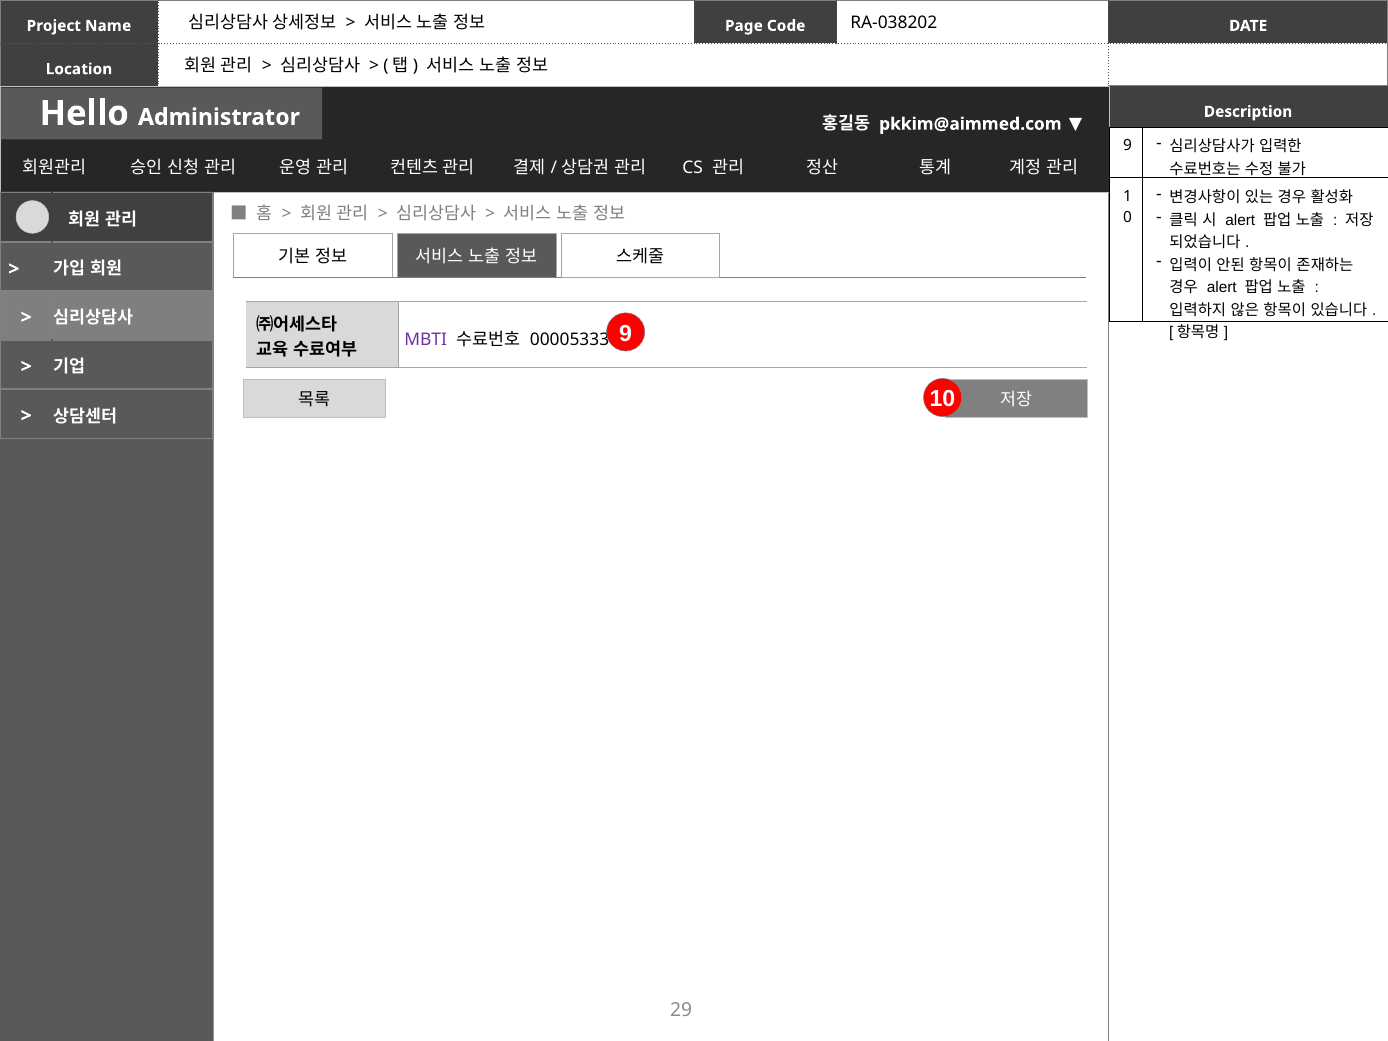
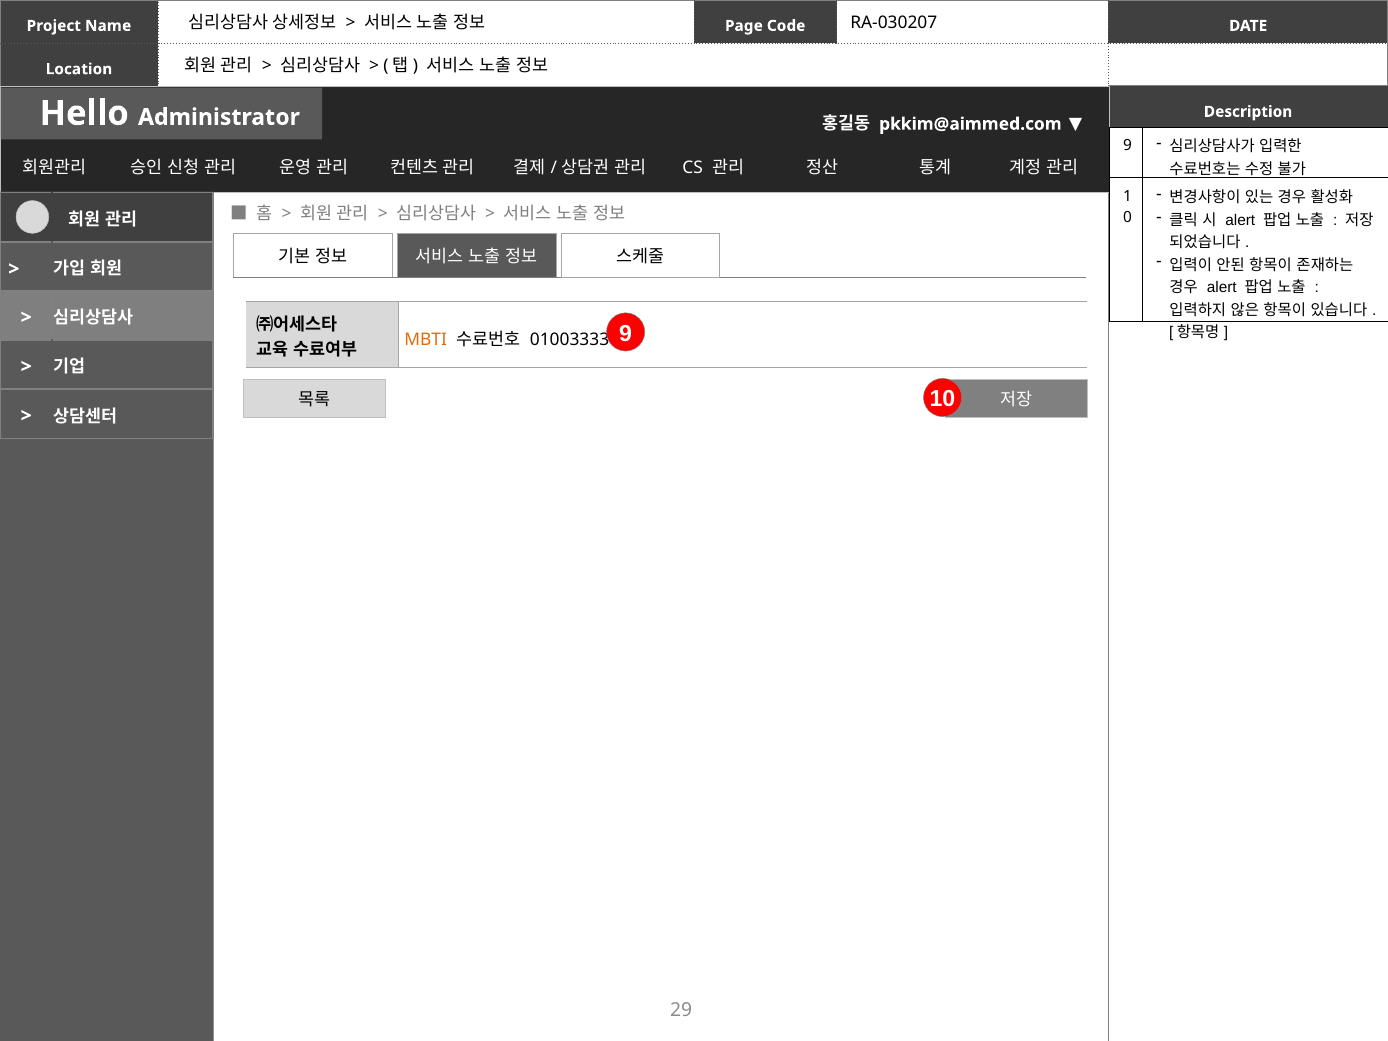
RA-038202: RA-038202 -> RA-030207 (894, 23)
MBTI colour: purple -> orange (426, 340)
00005333: 00005333 -> 01003333 (570, 340)
